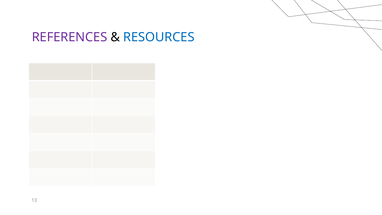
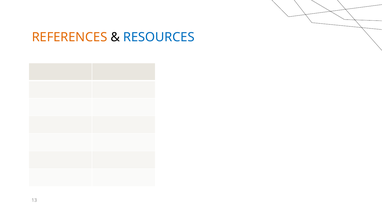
REFERENCES colour: purple -> orange (70, 37)
